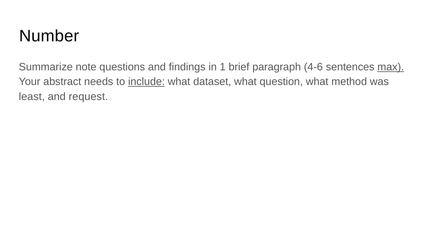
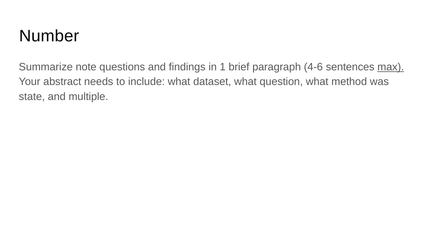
include underline: present -> none (146, 82)
least: least -> state (32, 97)
request: request -> multiple (88, 97)
